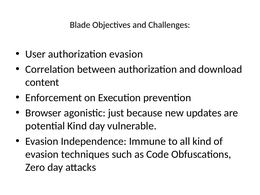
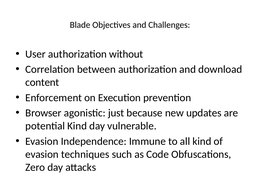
authorization evasion: evasion -> without (126, 54)
